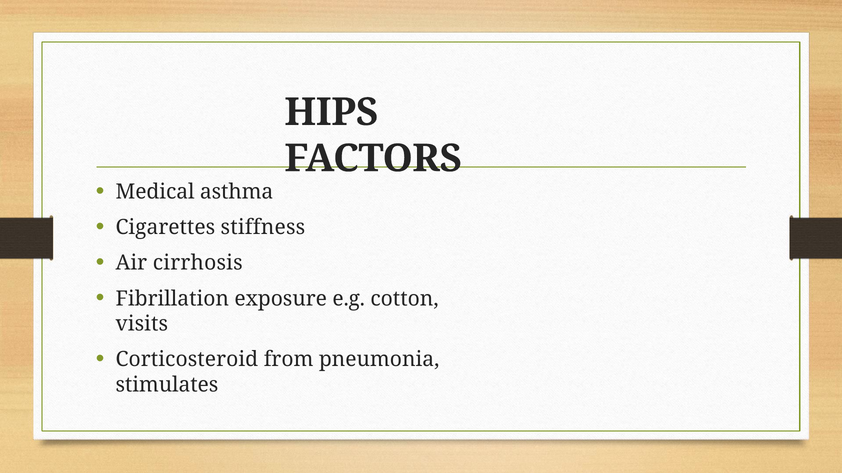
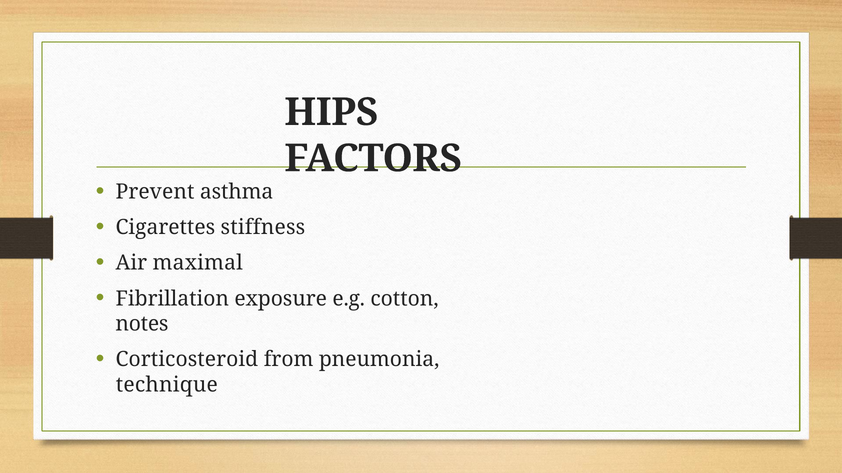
Medical: Medical -> Prevent (155, 192)
cirrhosis: cirrhosis -> maximal (198, 263)
visits: visits -> notes (142, 324)
stimulates: stimulates -> technique (167, 385)
